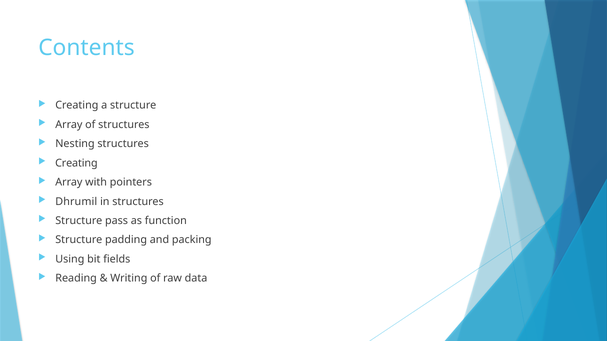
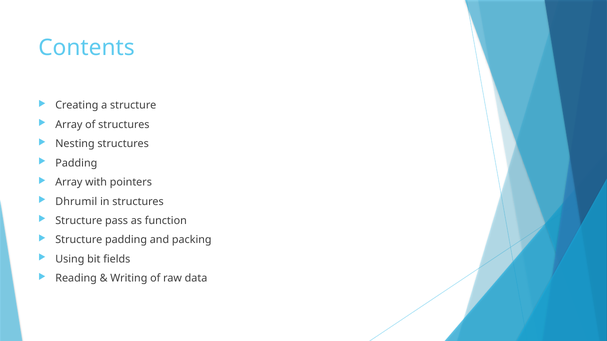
Creating: Creating -> Padding (76, 163)
